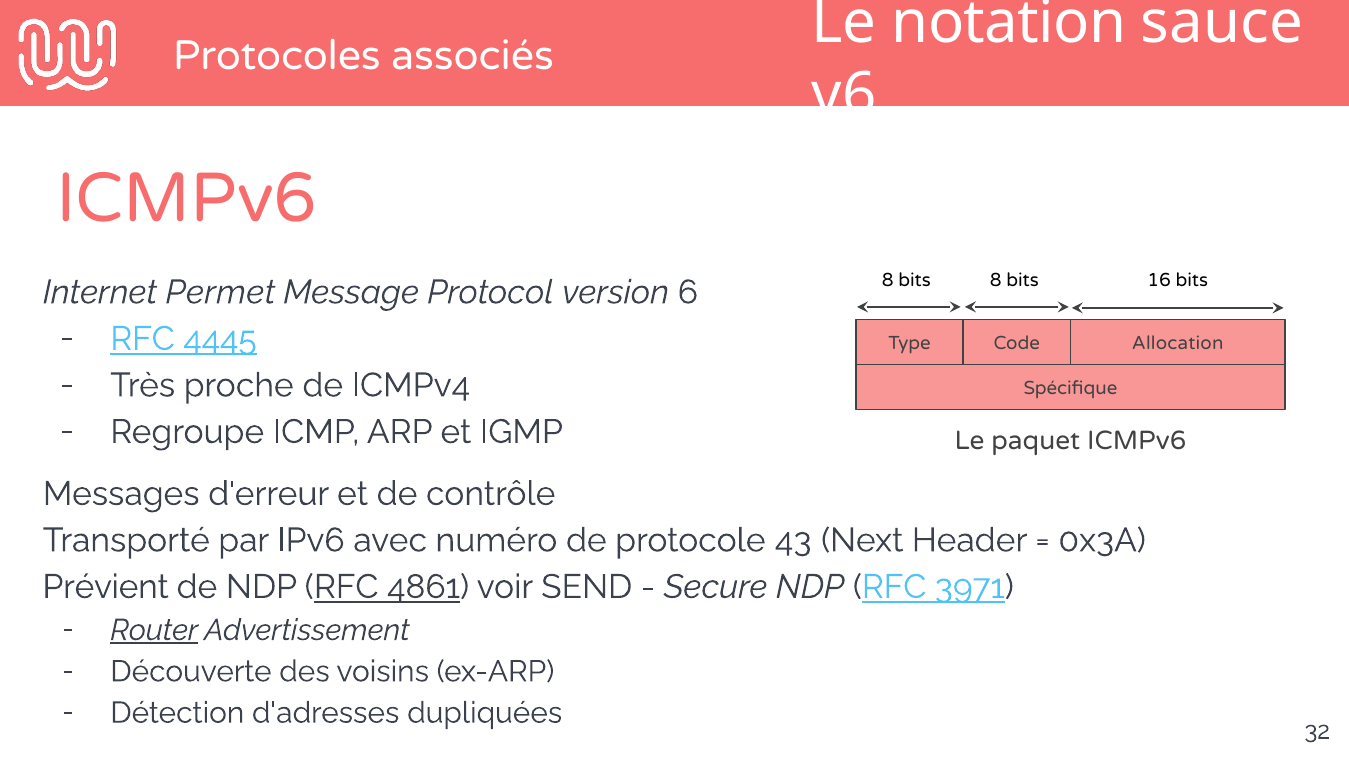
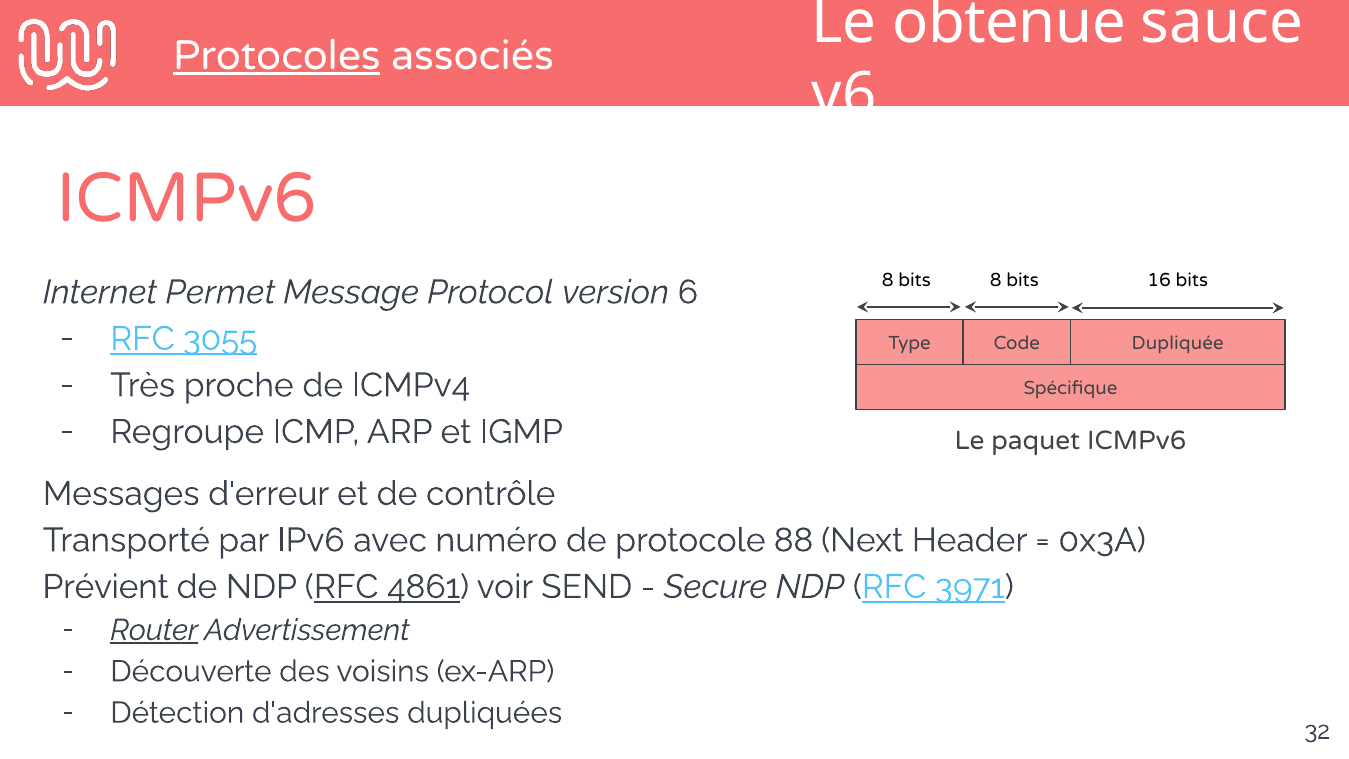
notation: notation -> obtenue (1009, 23)
Protocoles underline: none -> present (277, 56)
4445: 4445 -> 3055 (220, 339)
Allocation: Allocation -> Dupliquée (1178, 343)
43: 43 -> 88 (793, 540)
